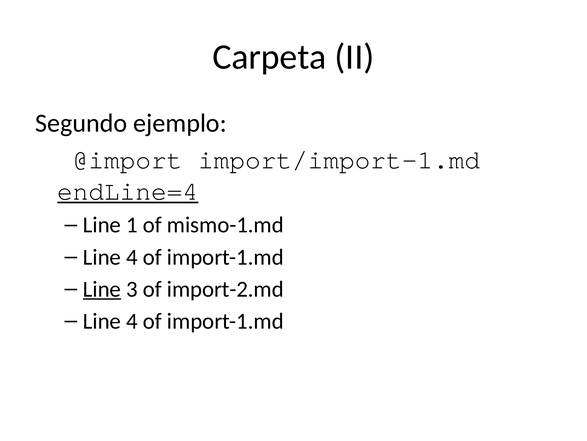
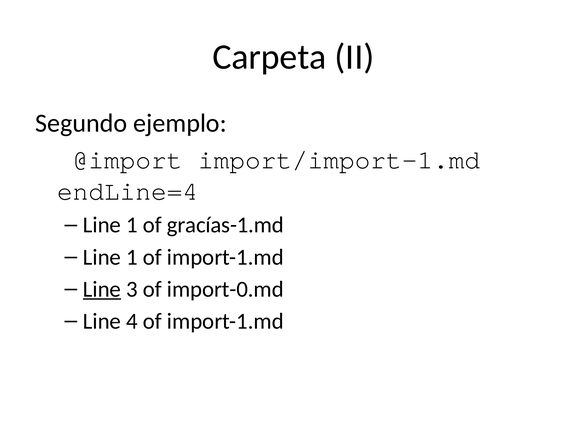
endLine=4 underline: present -> none (128, 191)
mismo-1.md: mismo-1.md -> gracías-1.md (225, 225)
4: 4 -> 1 (132, 257)
import-2.md: import-2.md -> import-0.md (225, 289)
